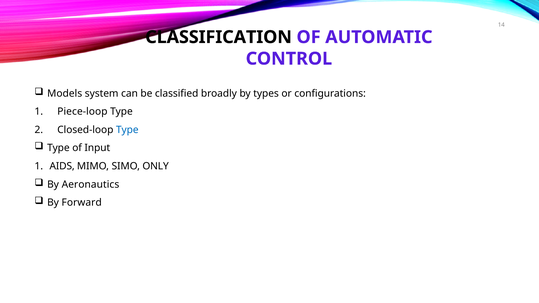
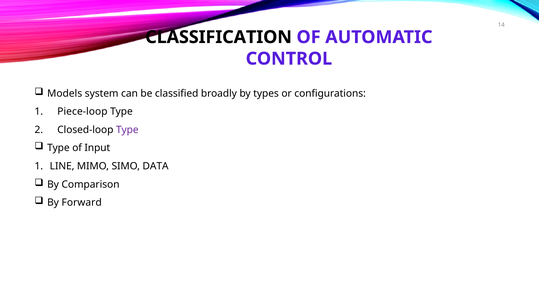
Type colour: blue -> purple (127, 130)
AIDS: AIDS -> LINE (62, 166)
ONLY: ONLY -> DATA (156, 166)
Aeronautics: Aeronautics -> Comparison (91, 184)
